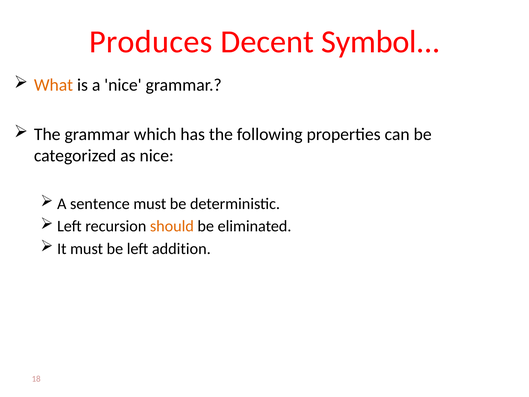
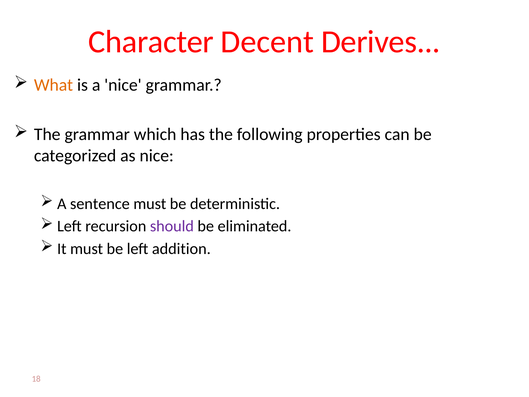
Produces: Produces -> Character (151, 42)
Symbol: Symbol -> Derives (381, 42)
should colour: orange -> purple (172, 226)
